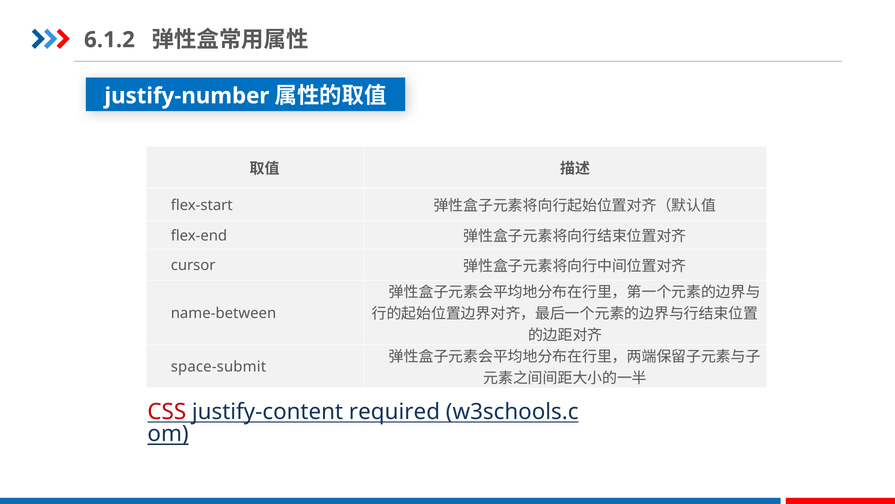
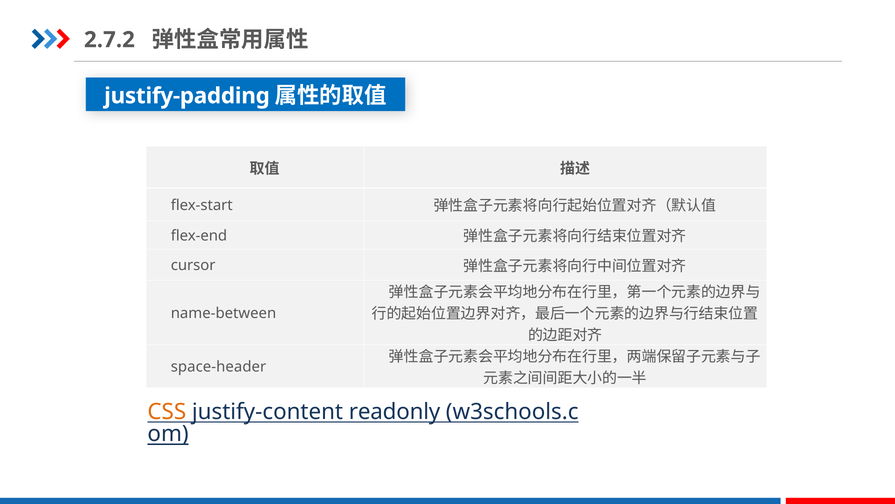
6.1.2: 6.1.2 -> 2.7.2 (109, 40)
justify-number: justify-number -> justify-padding (187, 96)
space-submit: space-submit -> space-header (219, 367)
CSS colour: red -> orange (167, 411)
required: required -> readonly (395, 411)
